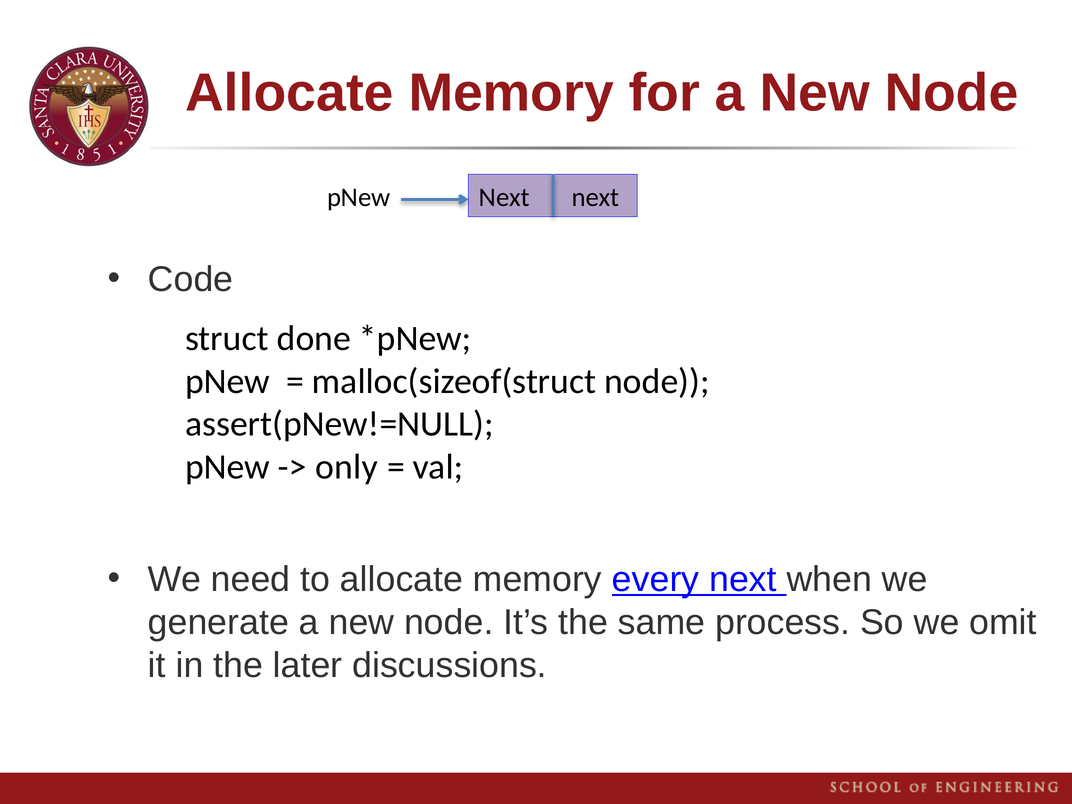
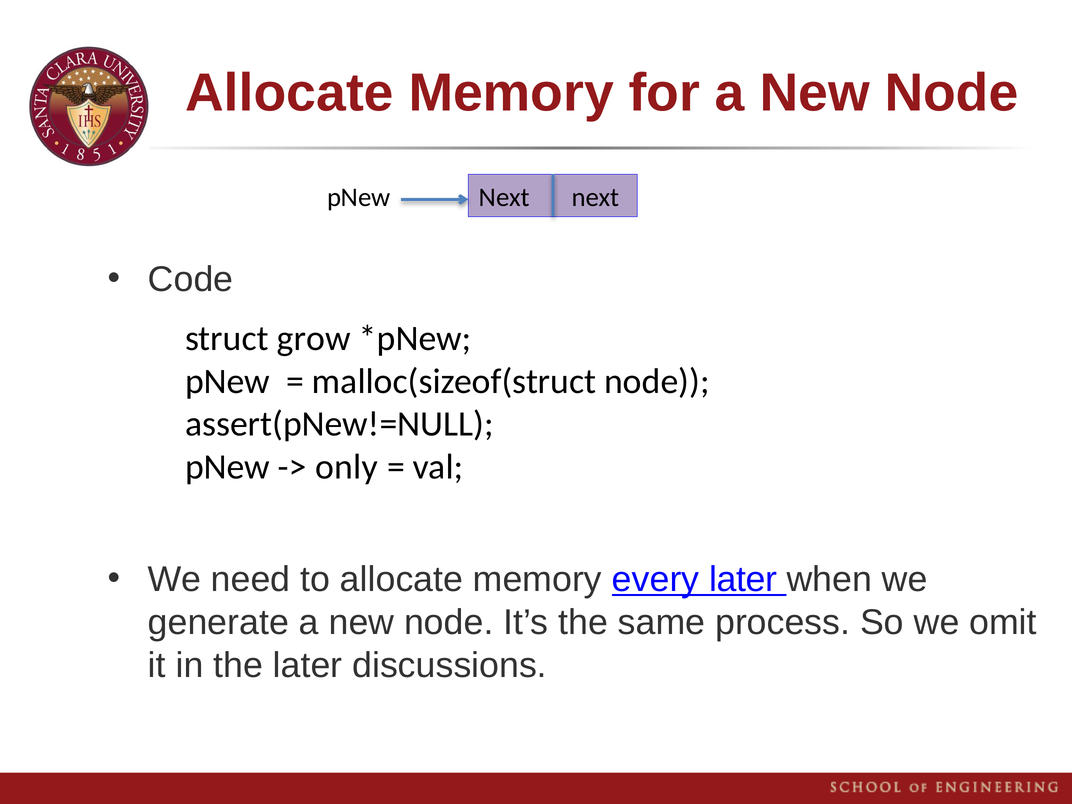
done: done -> grow (314, 338)
every next: next -> later (743, 579)
